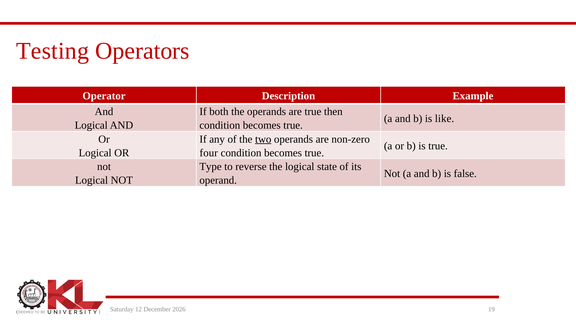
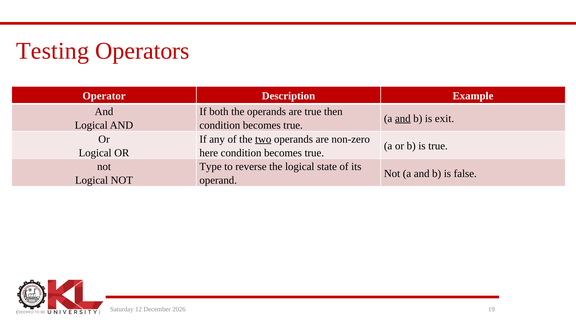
and underline: none -> present (403, 119)
like: like -> exit (445, 119)
four: four -> here (209, 153)
